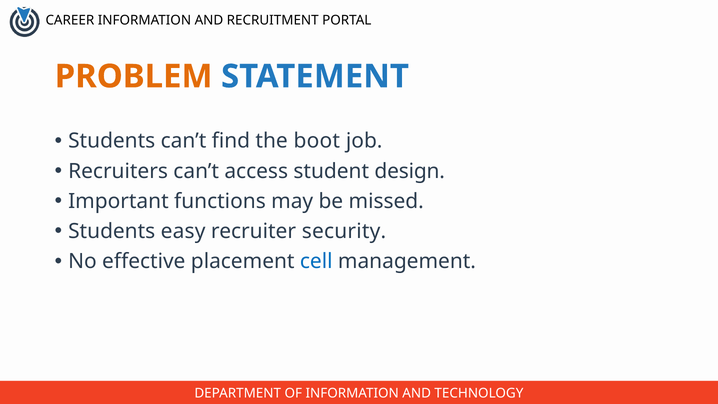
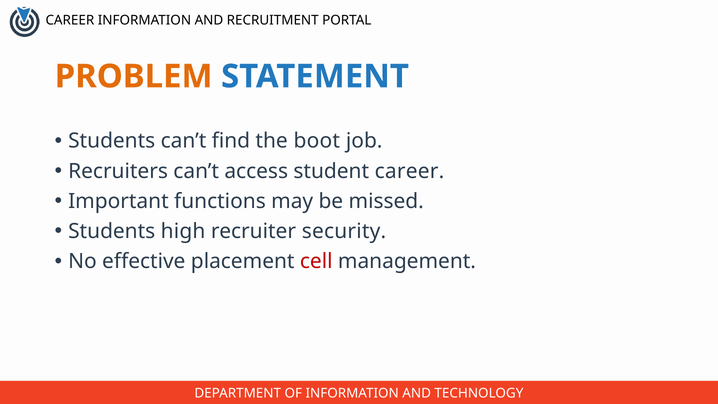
student design: design -> career (410, 171)
easy: easy -> high (183, 231)
cell colour: blue -> red (316, 261)
